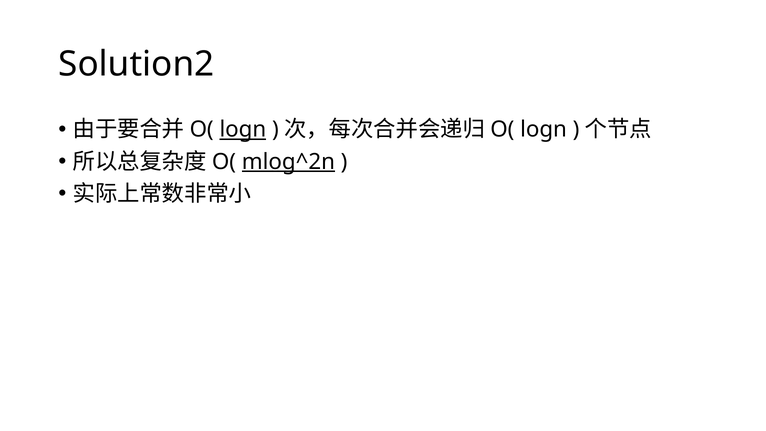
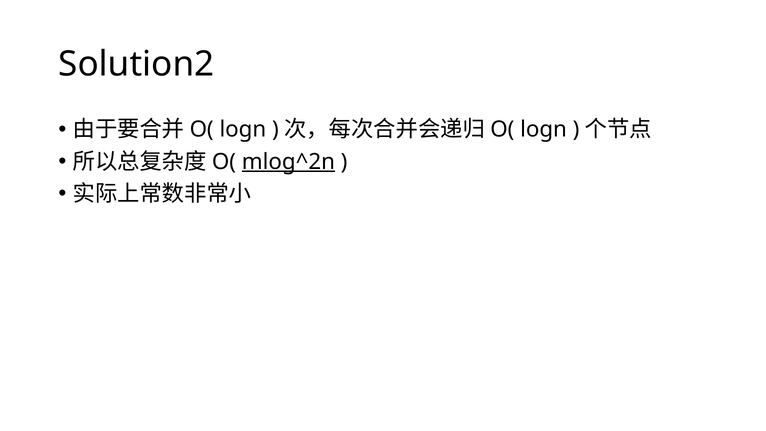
logn underline: present -> none (243, 130)
